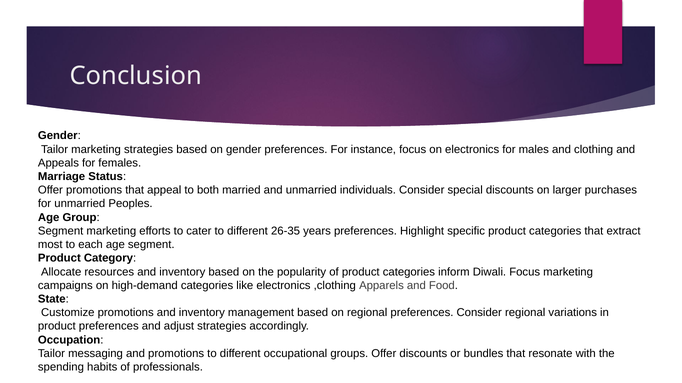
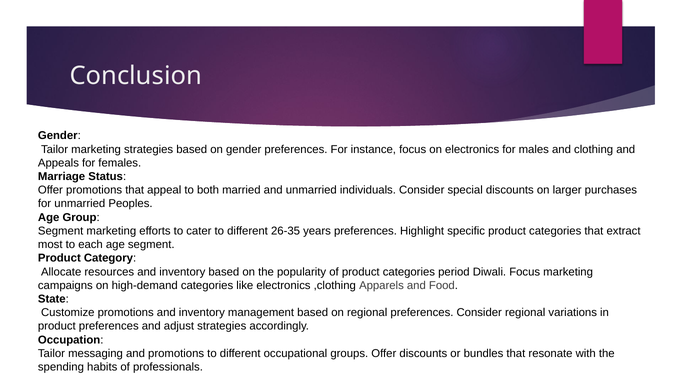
inform: inform -> period (454, 272)
